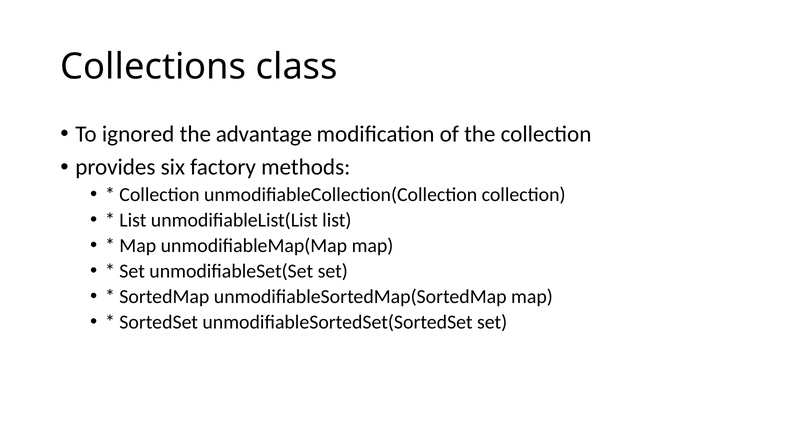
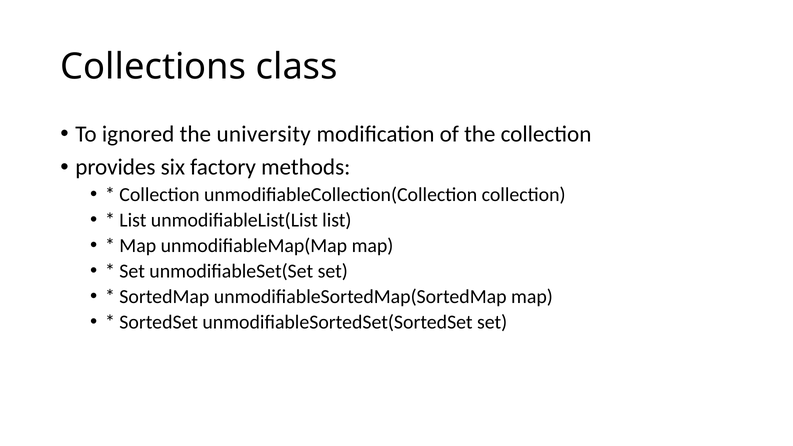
advantage: advantage -> university (264, 134)
